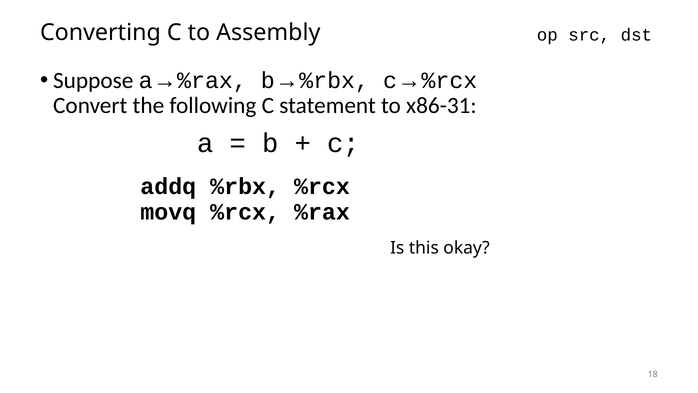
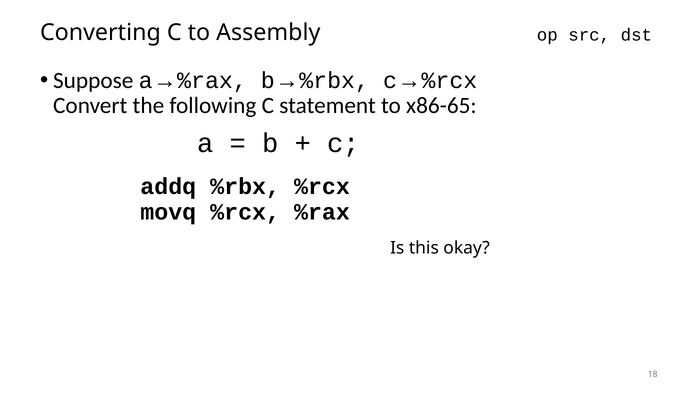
x86-31: x86-31 -> x86-65 (441, 106)
